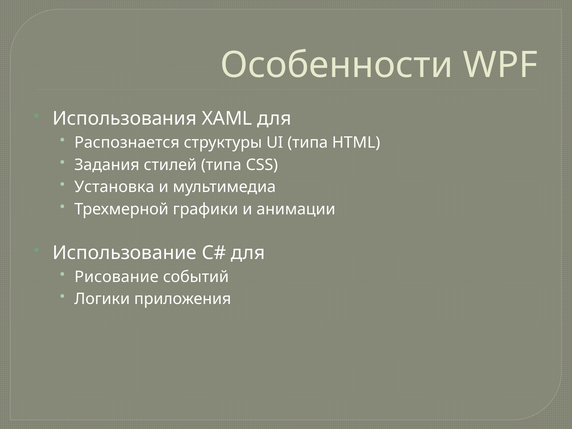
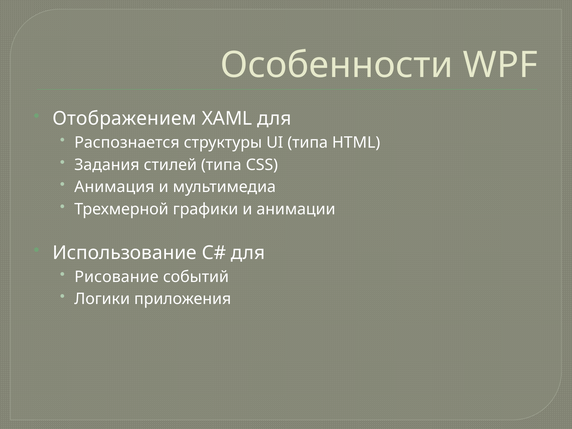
Использования: Использования -> Отображением (125, 119)
Установка: Установка -> Анимация (114, 187)
